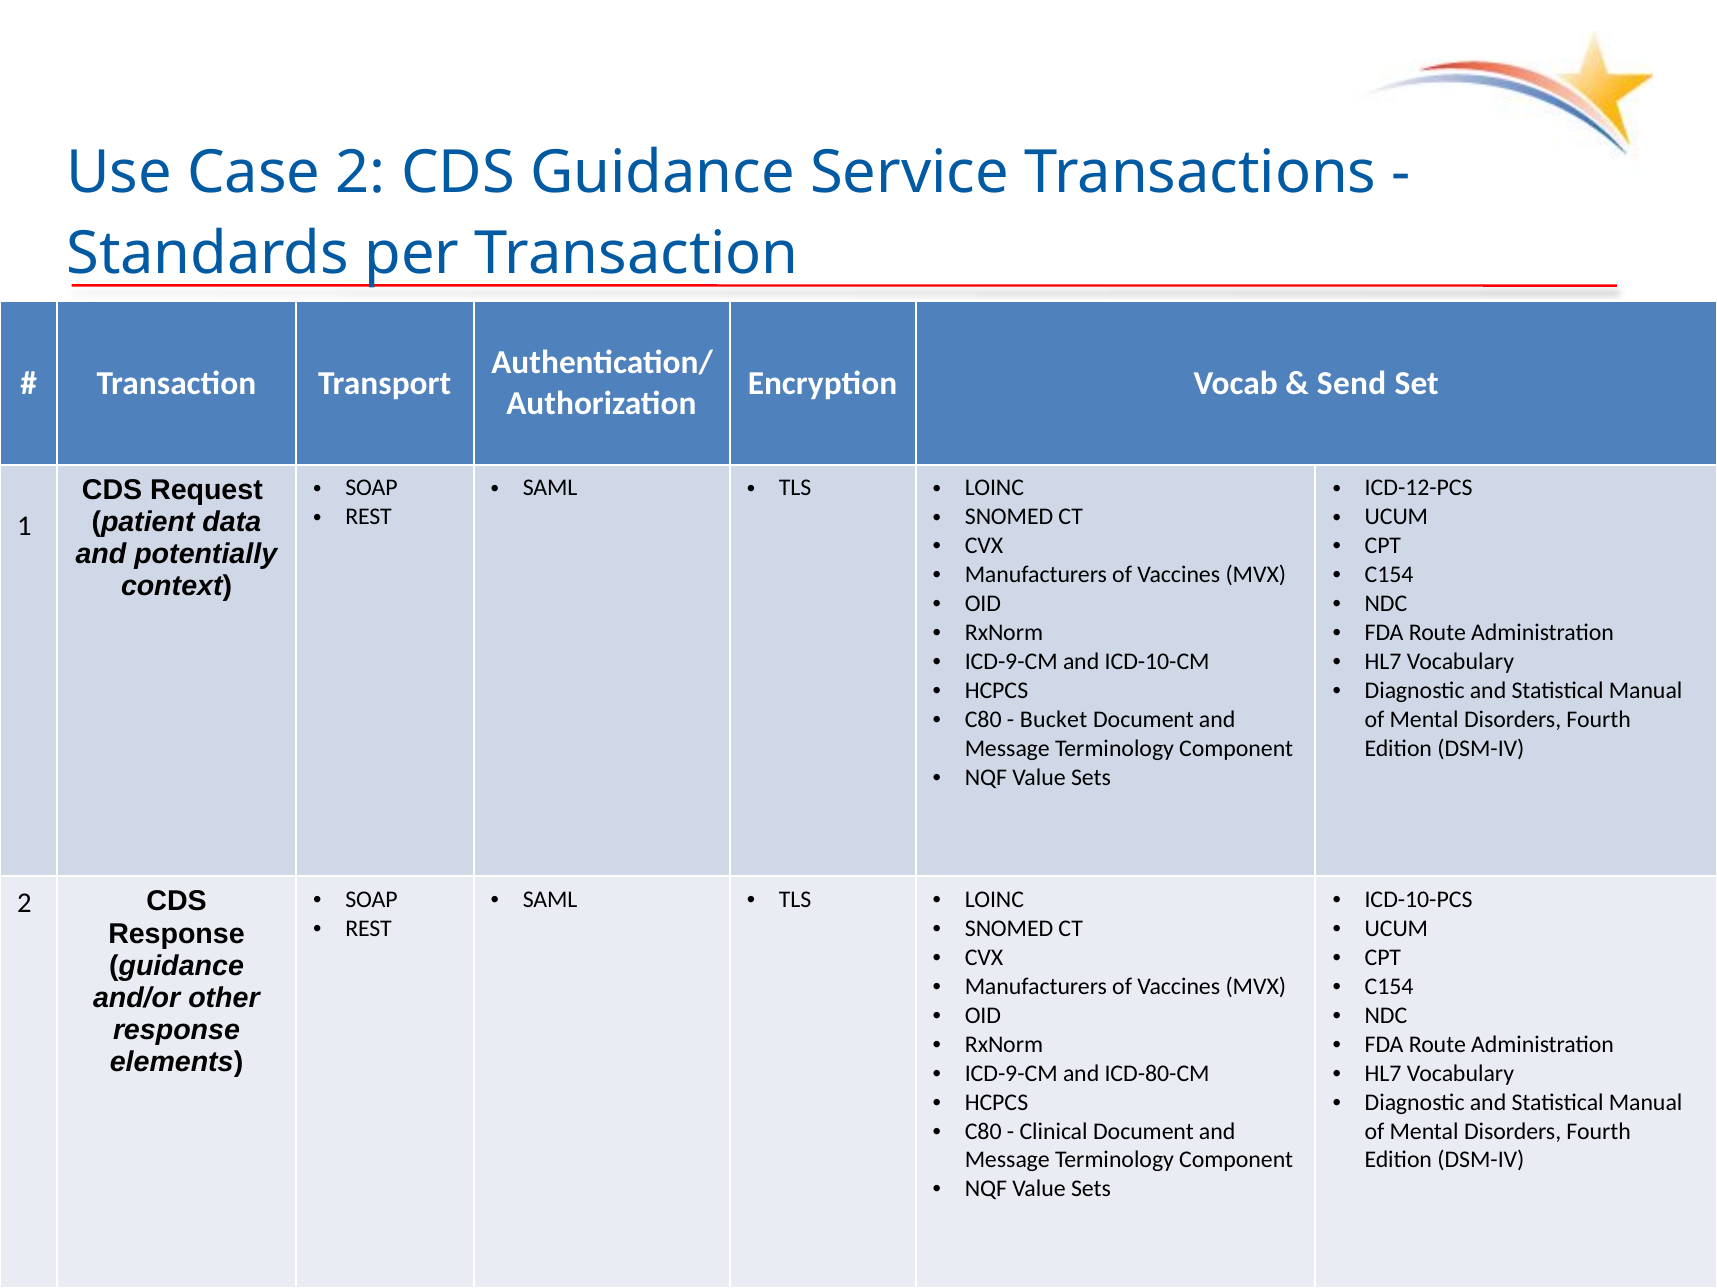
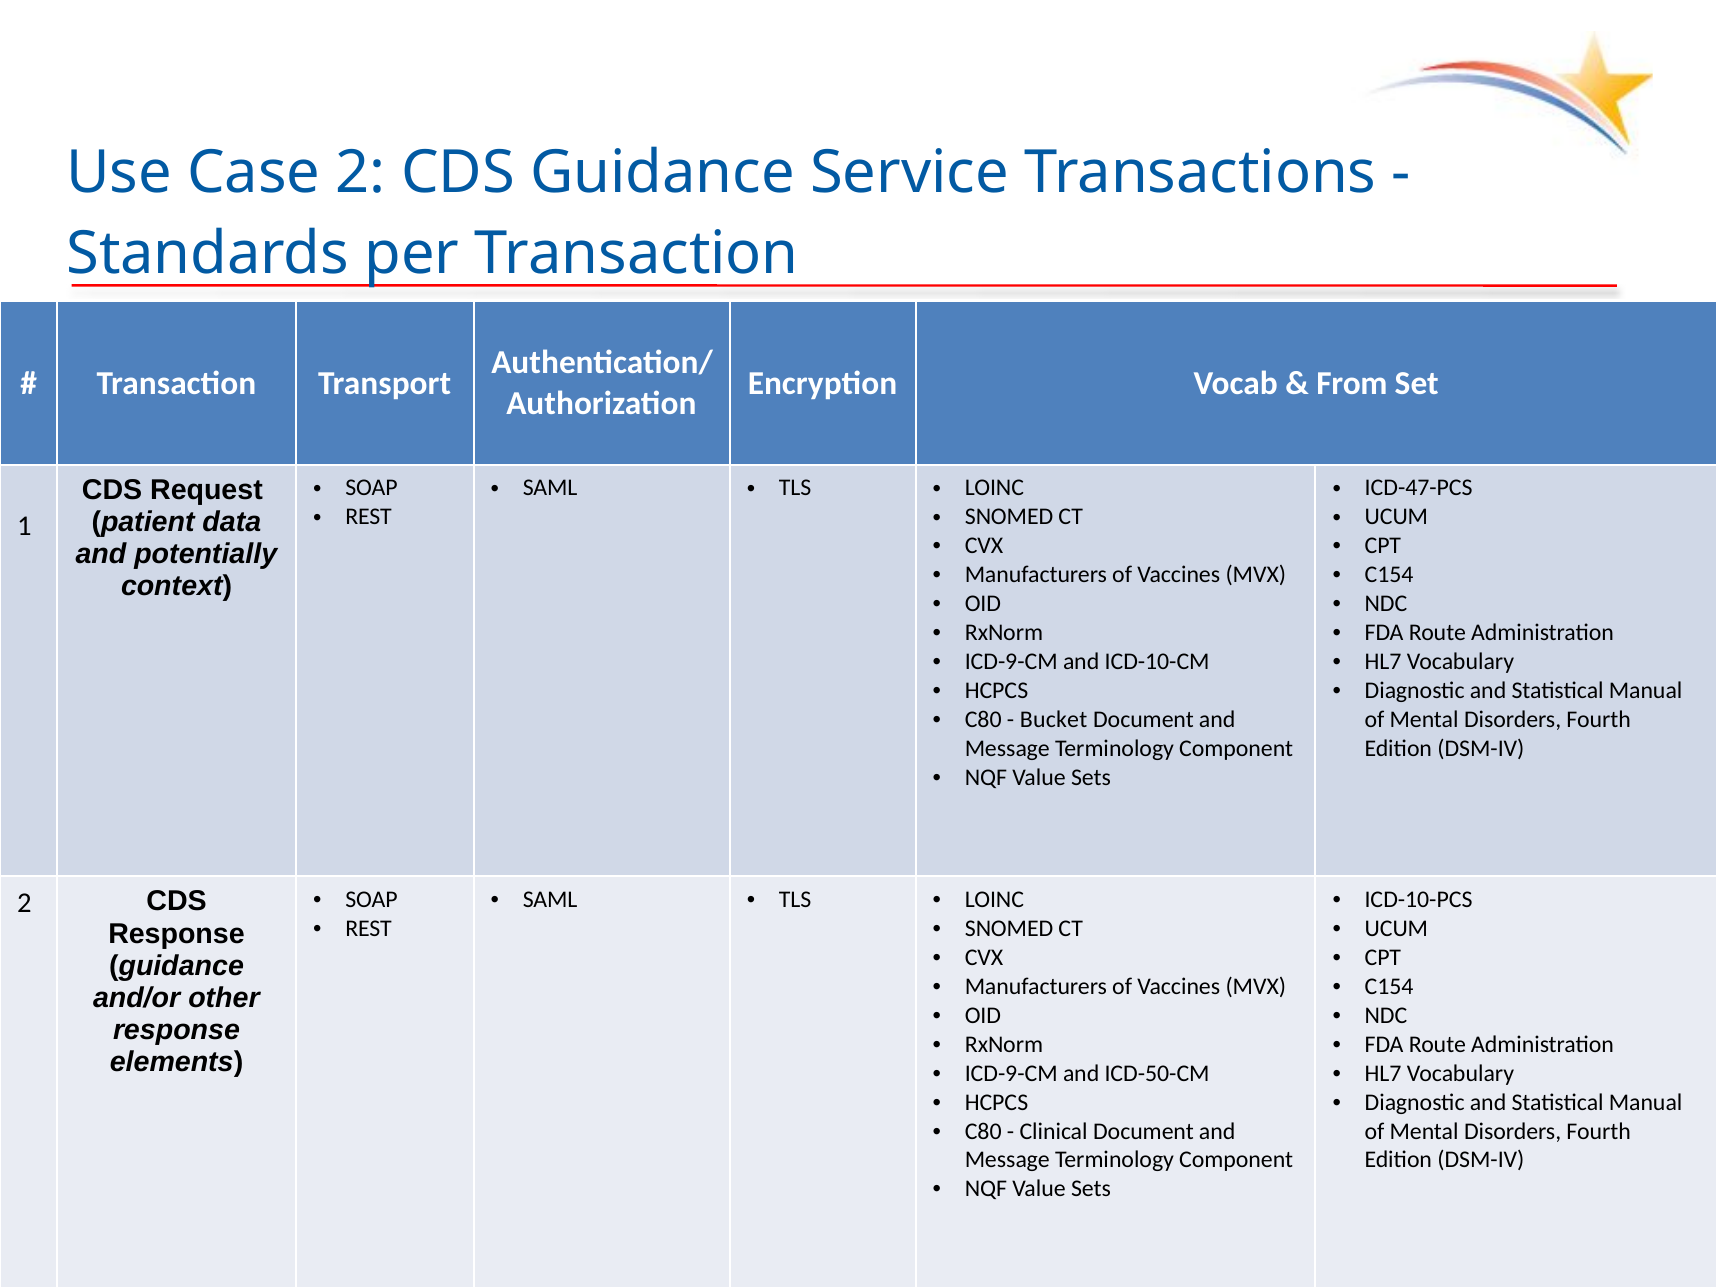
Send: Send -> From (1352, 383)
ICD-12-PCS: ICD-12-PCS -> ICD-47-PCS (1419, 488)
ICD-80-CM: ICD-80-CM -> ICD-50-CM (1157, 1073)
